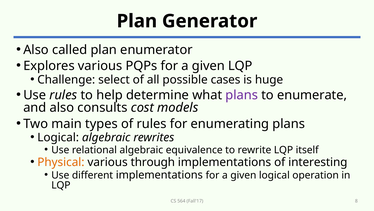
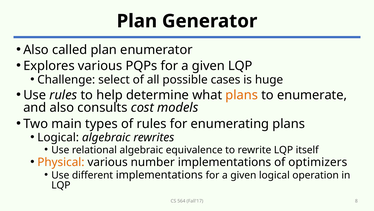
plans colour: purple -> orange (242, 95)
through: through -> number (153, 162)
interesting: interesting -> optimizers (318, 162)
